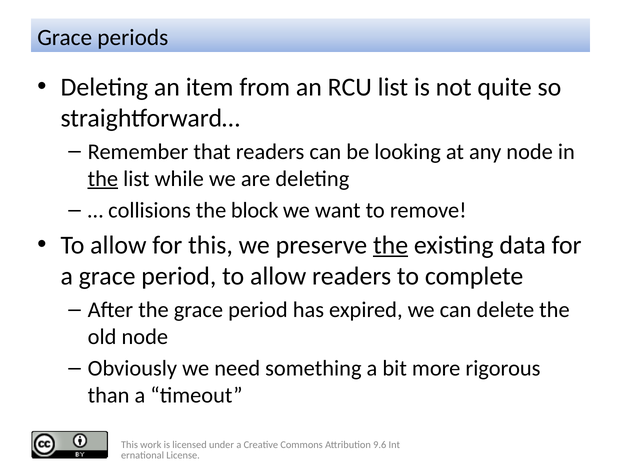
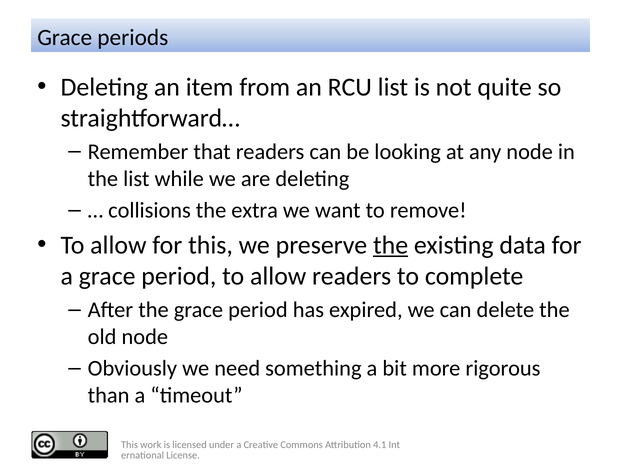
the underline: present -> none (103, 179)
block: block -> extra (255, 210)
9.6: 9.6 -> 4.1 (380, 445)
